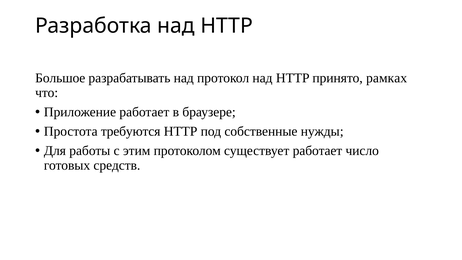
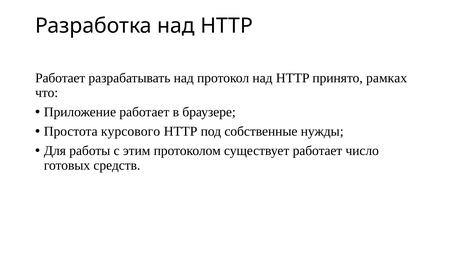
Большое: Большое -> Работает (60, 78)
требуются: требуются -> курсового (131, 131)
